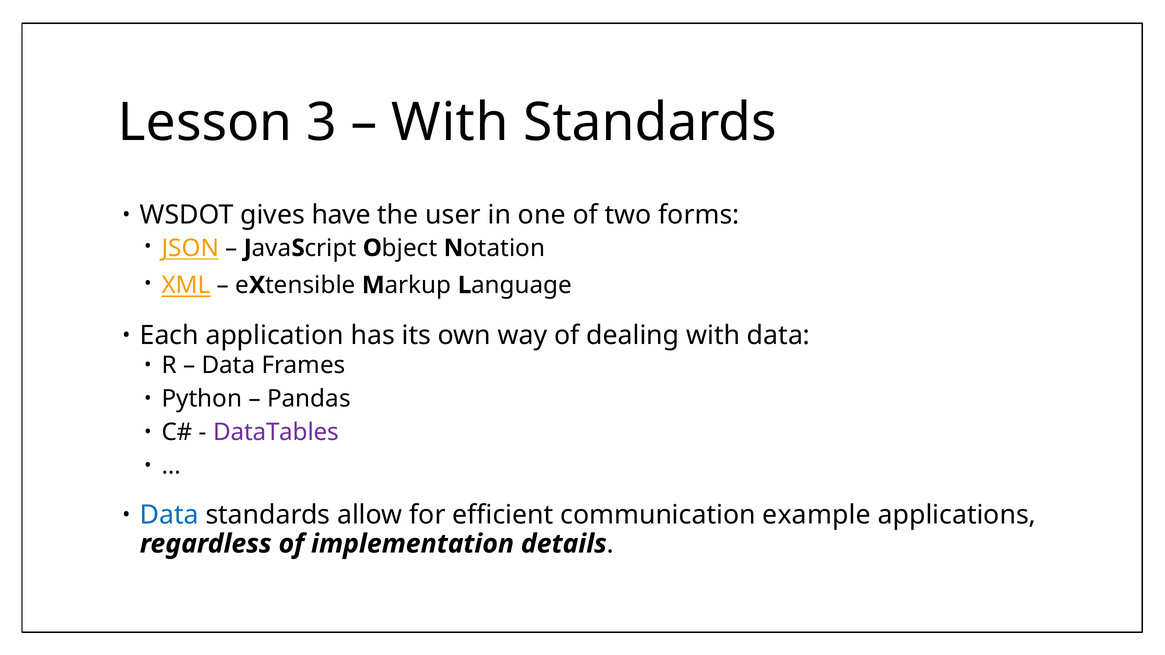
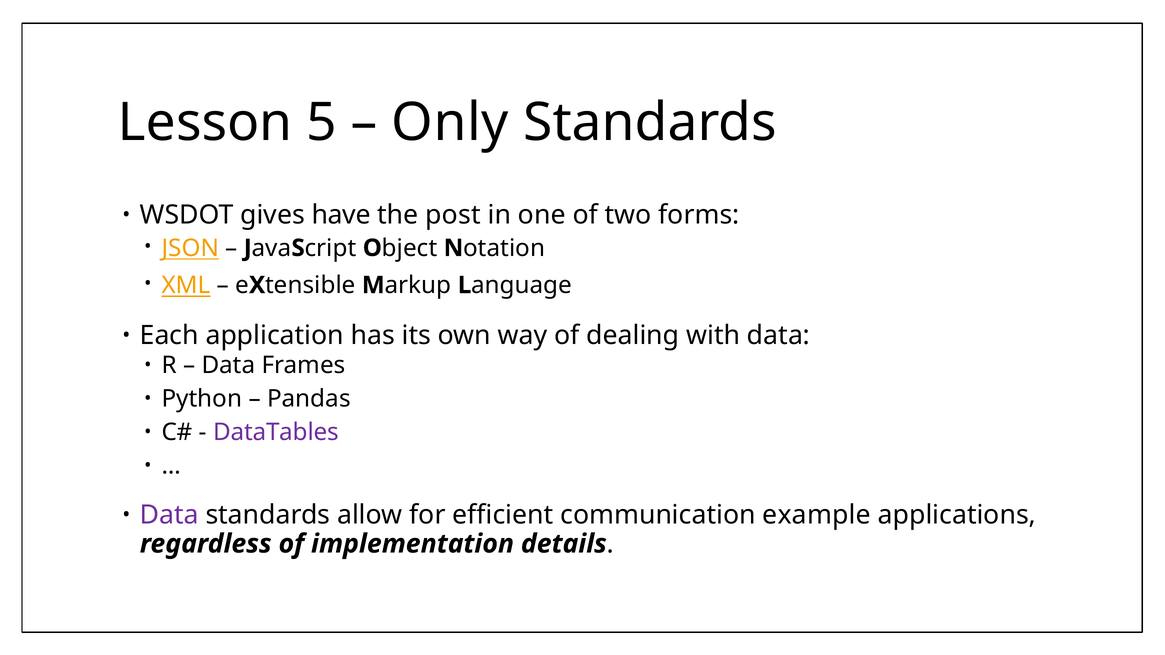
3: 3 -> 5 (322, 123)
With: With -> Only (450, 123)
user: user -> post (453, 215)
Data colour: blue -> purple (169, 515)
